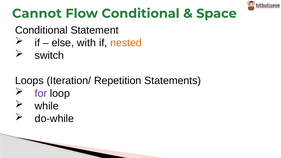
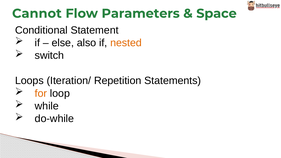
Flow Conditional: Conditional -> Parameters (141, 14)
with: with -> also (87, 43)
for colour: purple -> orange (41, 93)
